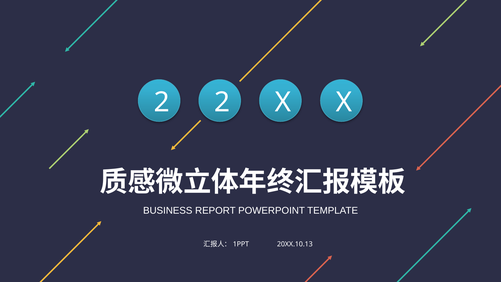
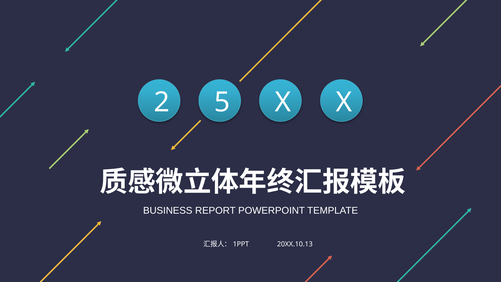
2 2: 2 -> 5 (222, 102)
